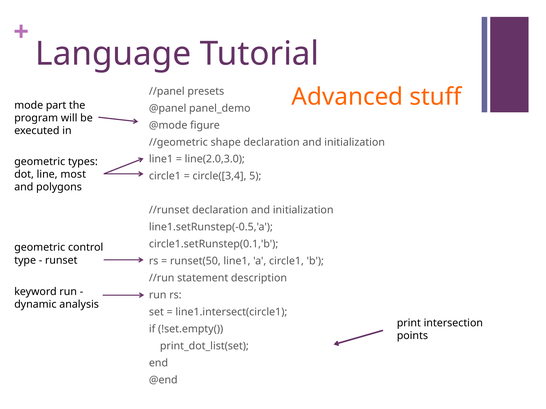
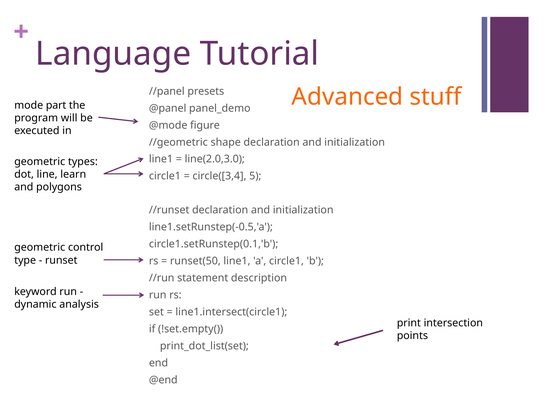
most: most -> learn (73, 175)
